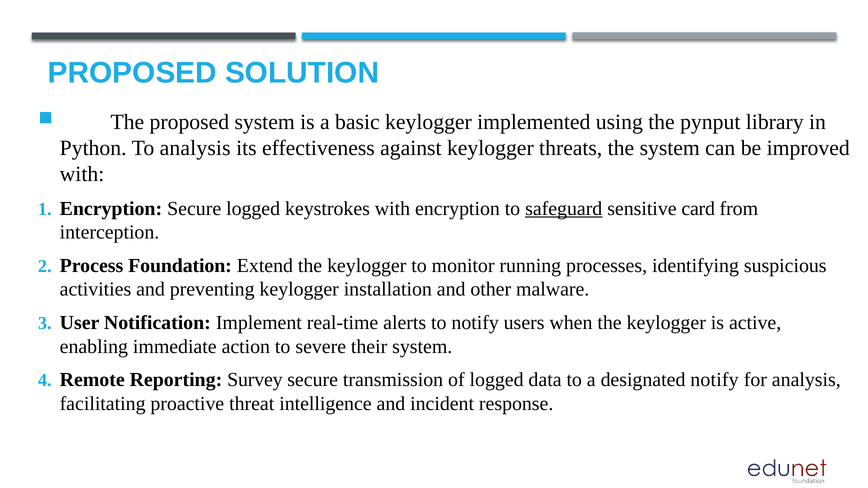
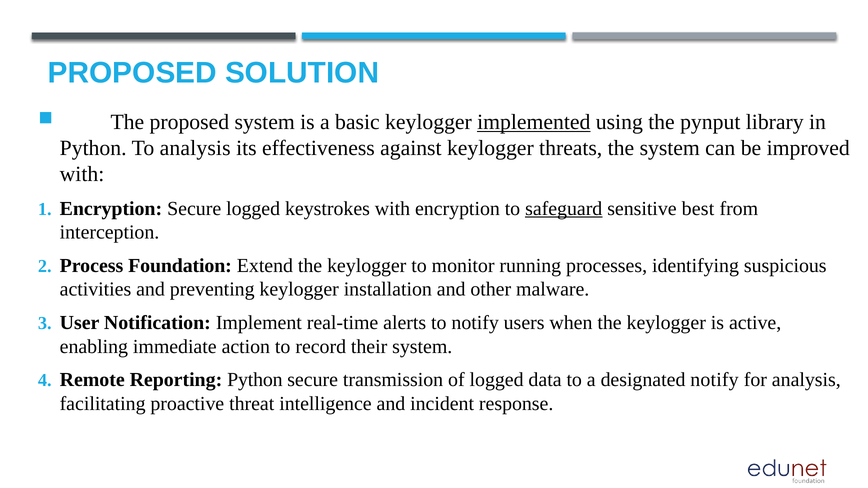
implemented underline: none -> present (534, 122)
card: card -> best (698, 209)
severe: severe -> record (321, 347)
Reporting Survey: Survey -> Python (255, 380)
